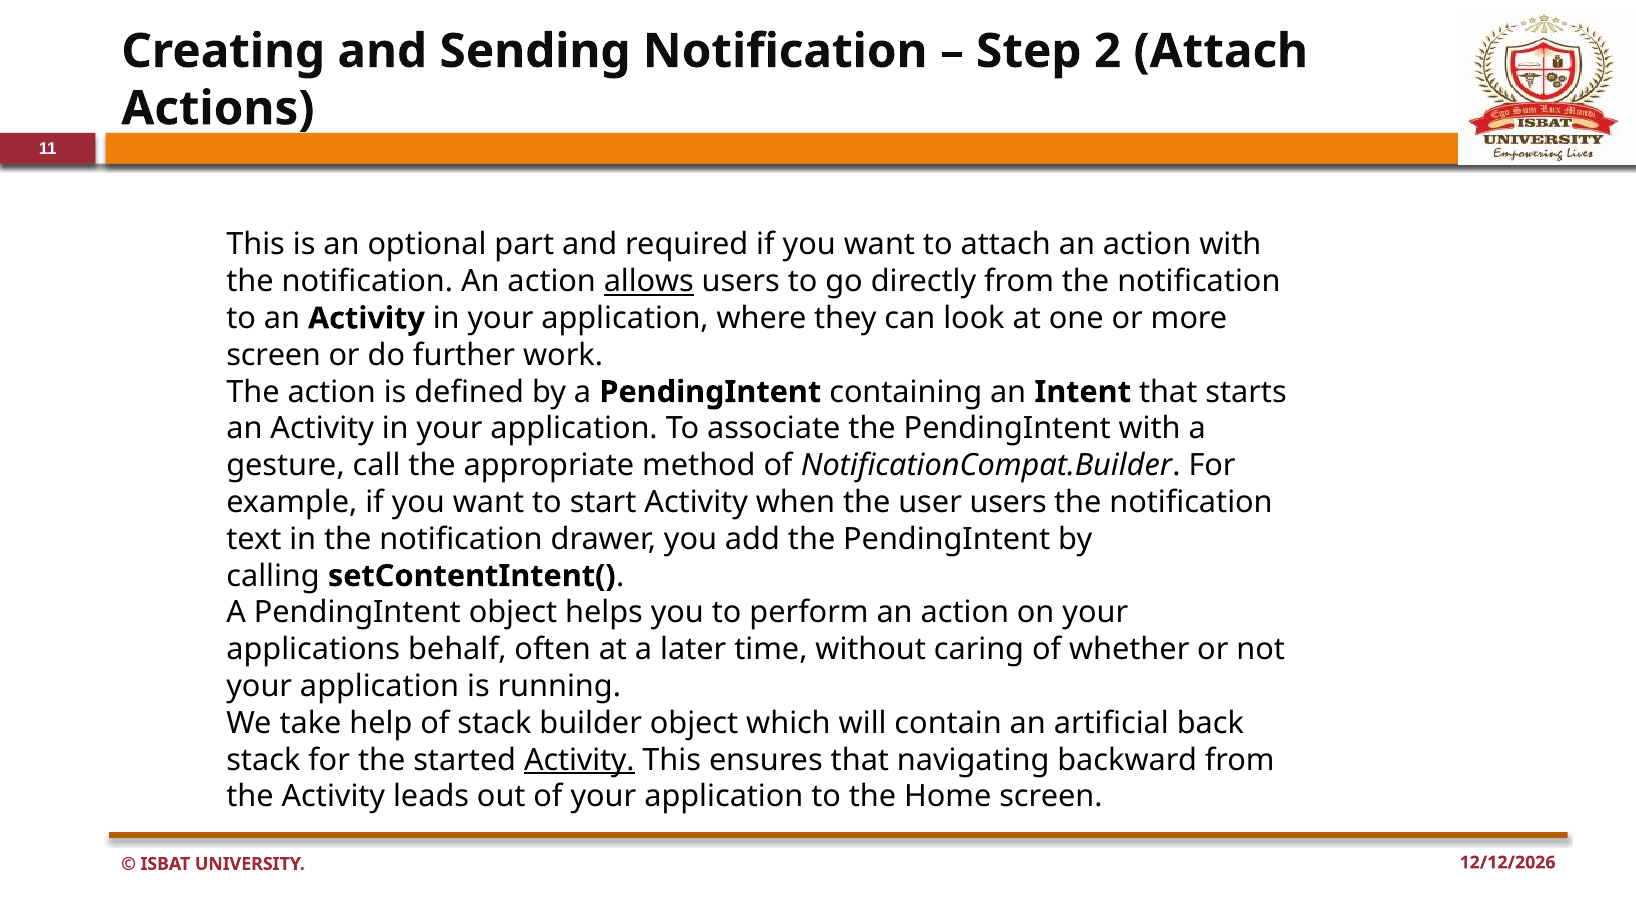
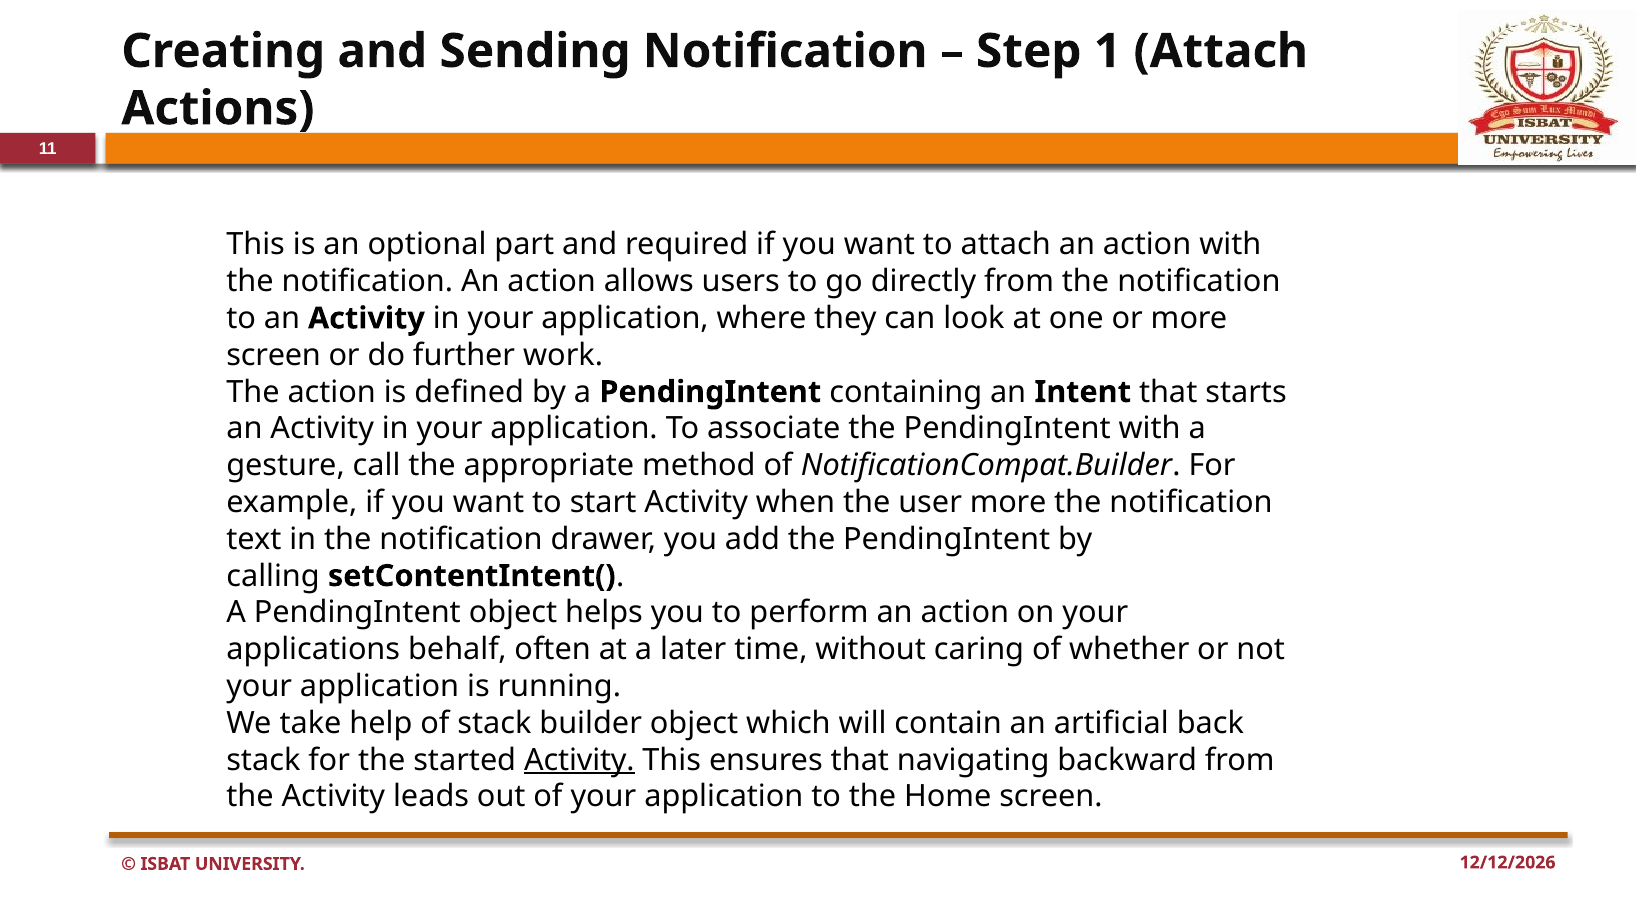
2: 2 -> 1 (1108, 51)
allows underline: present -> none (649, 282)
user users: users -> more (1008, 503)
